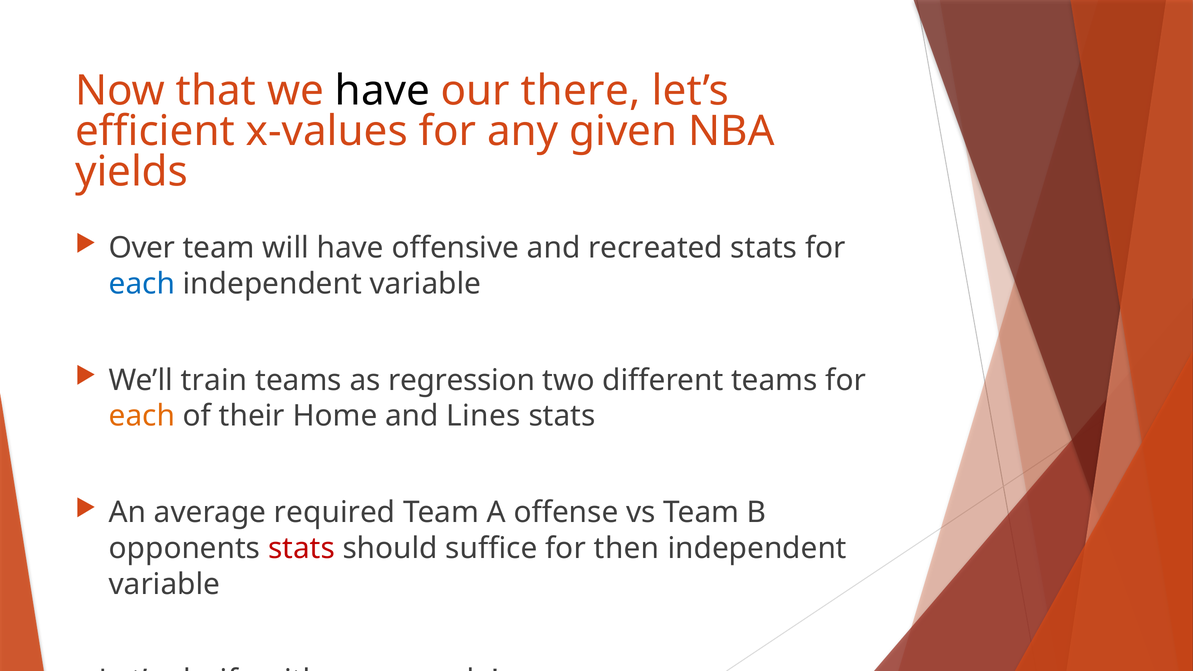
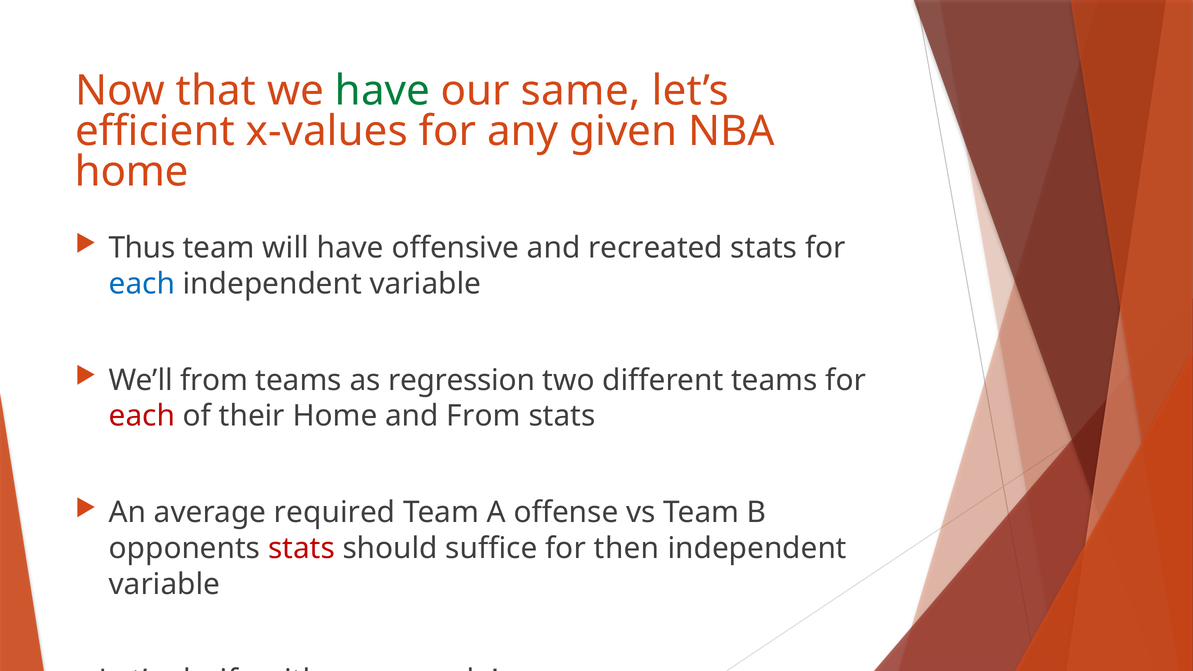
have colour: black -> green (382, 91)
there: there -> same (581, 91)
yields: yields -> home (132, 172)
Over: Over -> Thus (142, 248)
We’ll train: train -> from (214, 380)
each colour: orange -> red (142, 416)
and Lines: Lines -> From (484, 416)
